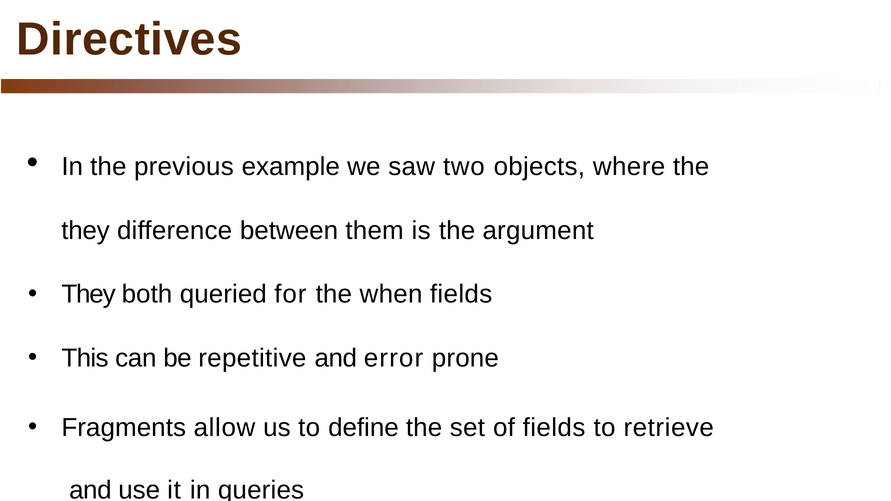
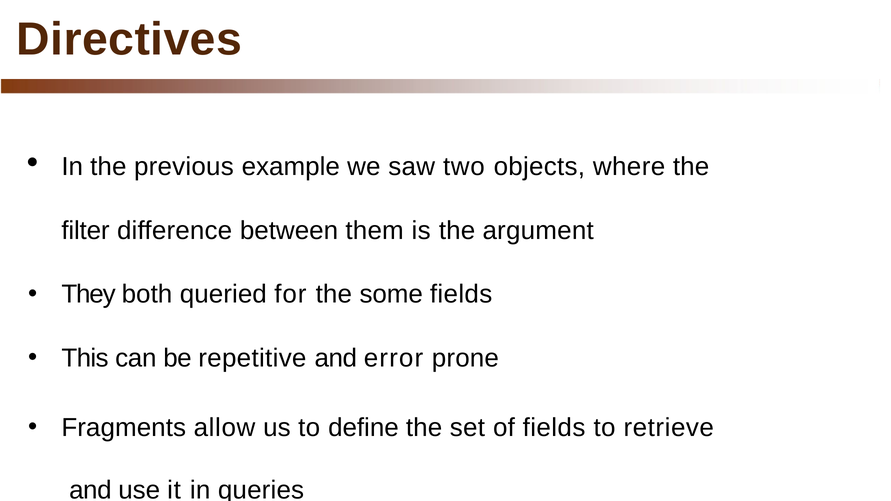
they: they -> filter (85, 231)
when: when -> some (391, 294)
